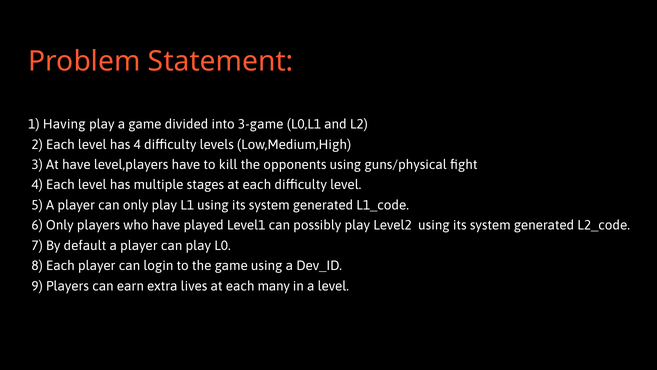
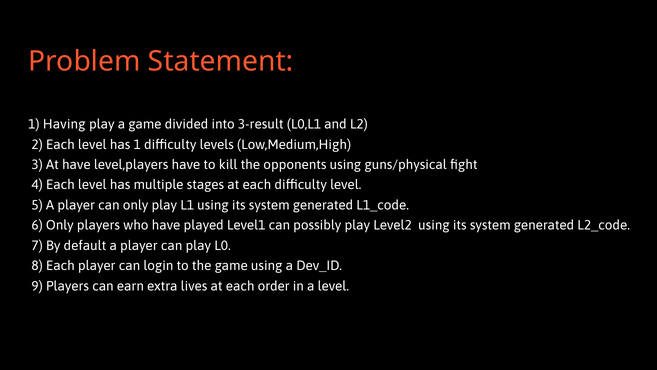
3-game: 3-game -> 3-result (261, 124)
has 4: 4 -> 1 (137, 144)
many: many -> order (274, 286)
